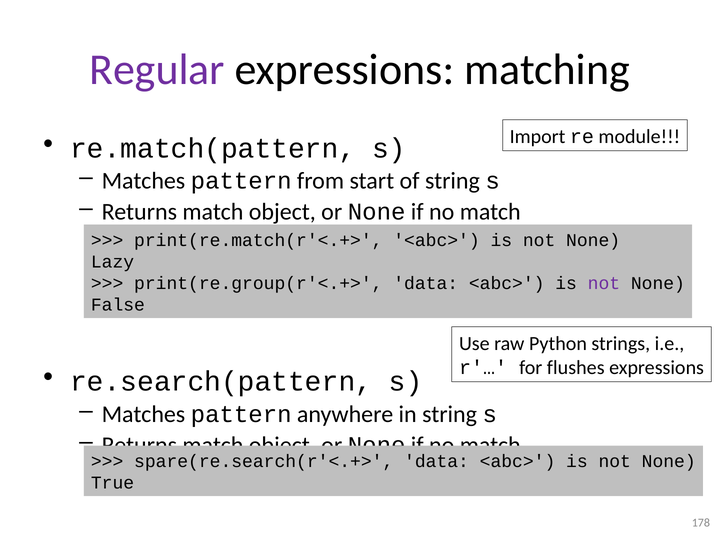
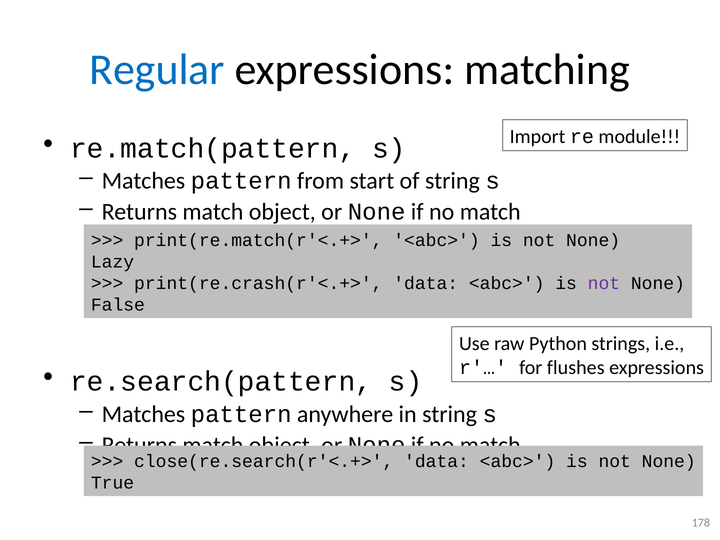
Regular colour: purple -> blue (157, 70)
print(re.group(r'<.+>: print(re.group(r'<.+> -> print(re.crash(r'<.+> (258, 283)
spare(re.search(r'<.+>: spare(re.search(r'<.+> -> close(re.search(r'<.+> (264, 461)
